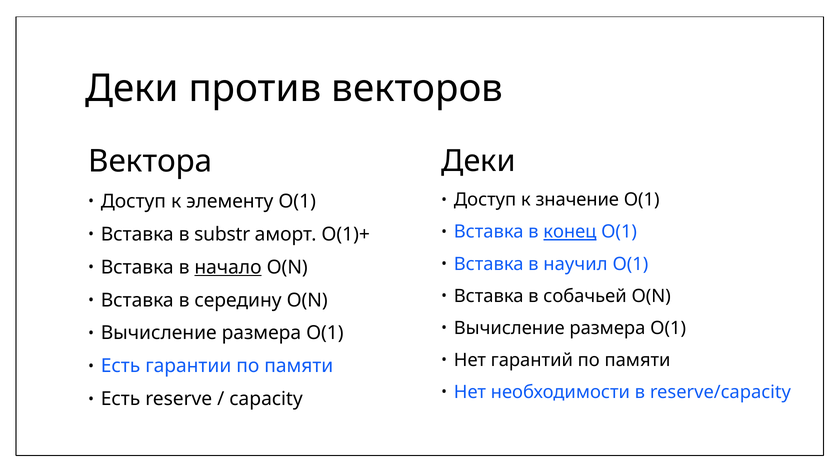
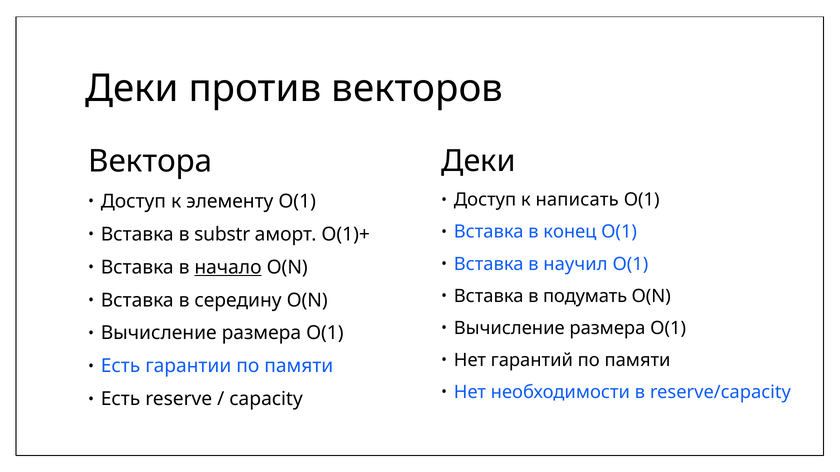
значение: значение -> написать (577, 200)
конец underline: present -> none (570, 232)
собачьей: собачьей -> подумать (585, 296)
